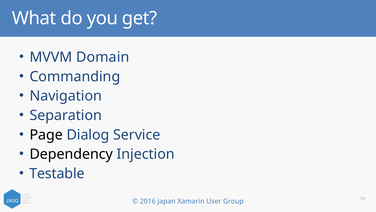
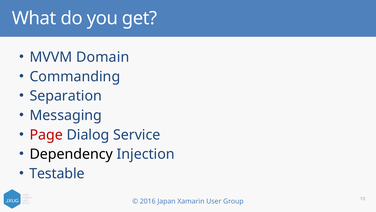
Navigation: Navigation -> Separation (66, 96)
Separation: Separation -> Messaging (66, 115)
Page colour: black -> red (46, 134)
